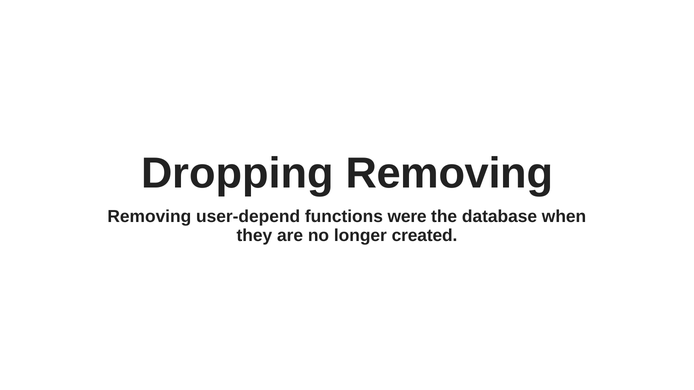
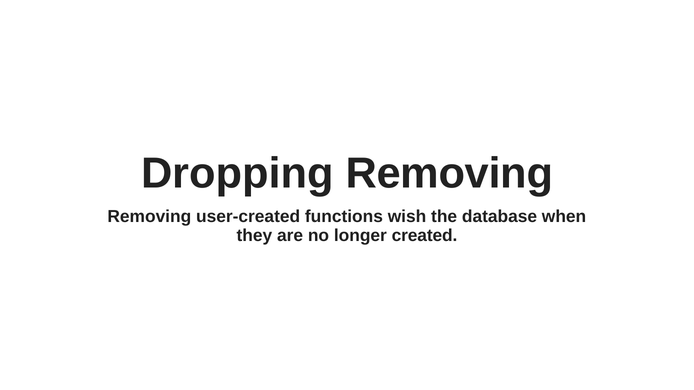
user-depend: user-depend -> user-created (248, 217)
were: were -> wish (407, 217)
